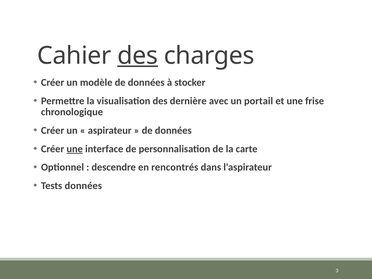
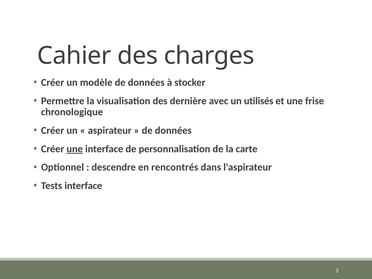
des underline: present -> none (138, 56)
portail: portail -> utilisés (259, 101)
Tests données: données -> interface (83, 186)
